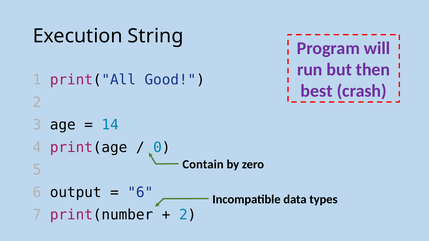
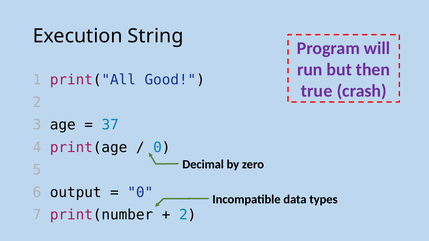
best: best -> true (317, 91)
14: 14 -> 37 (110, 125)
Contain: Contain -> Decimal (203, 165)
6: 6 -> 0 (140, 193)
